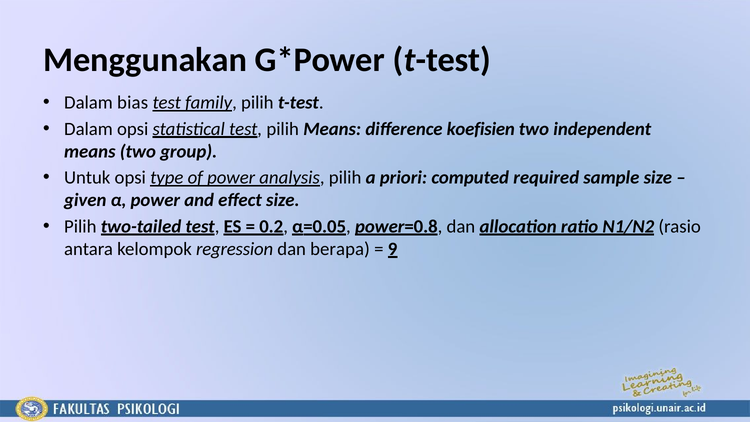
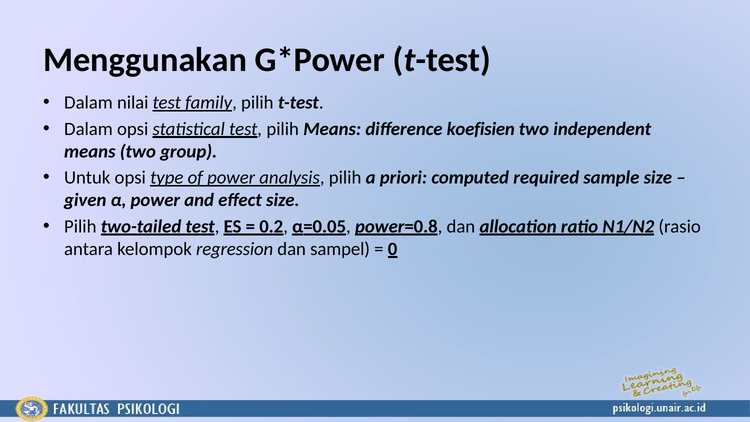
bias: bias -> nilai (133, 103)
berapa: berapa -> sampel (340, 249)
9: 9 -> 0 (393, 249)
